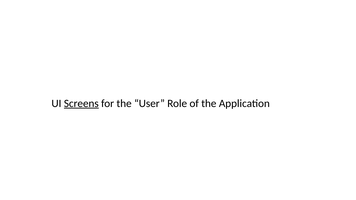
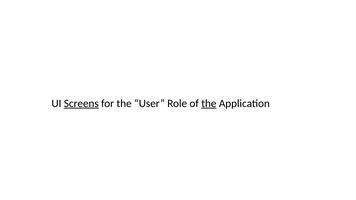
the underline: none -> present (209, 104)
